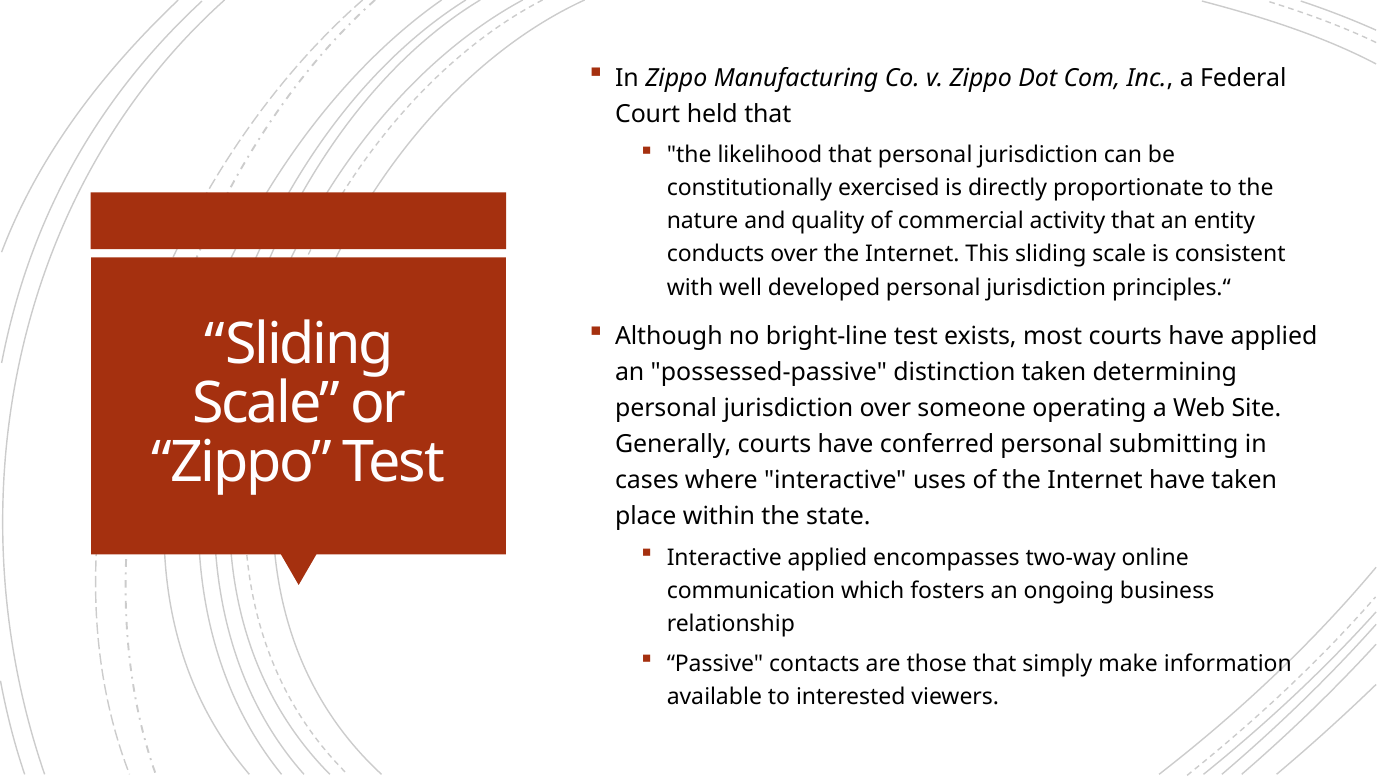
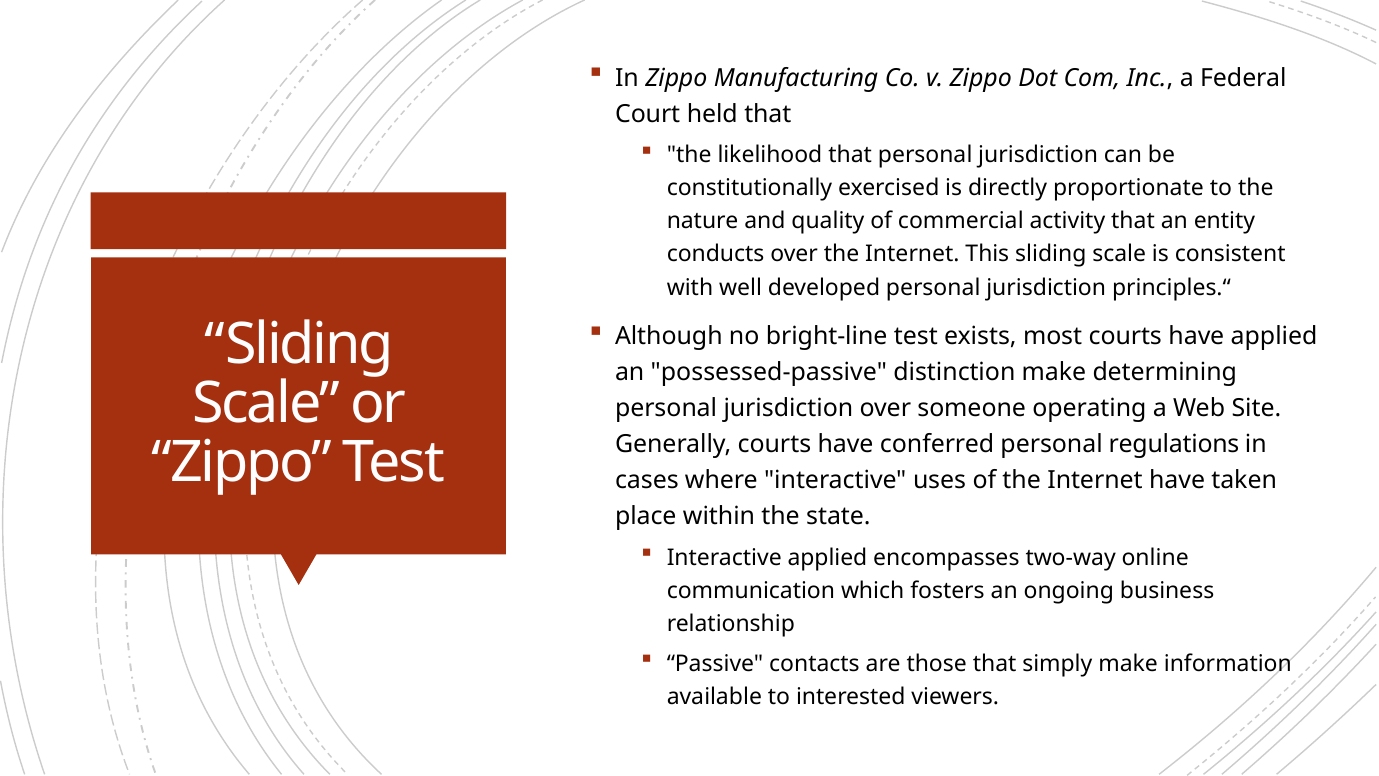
distinction taken: taken -> make (1054, 372)
submitting: submitting -> regulations (1174, 444)
